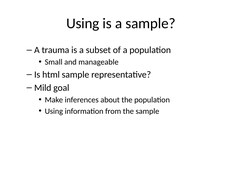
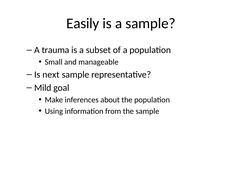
Using: Using -> Easily (83, 23)
html: html -> next (51, 74)
